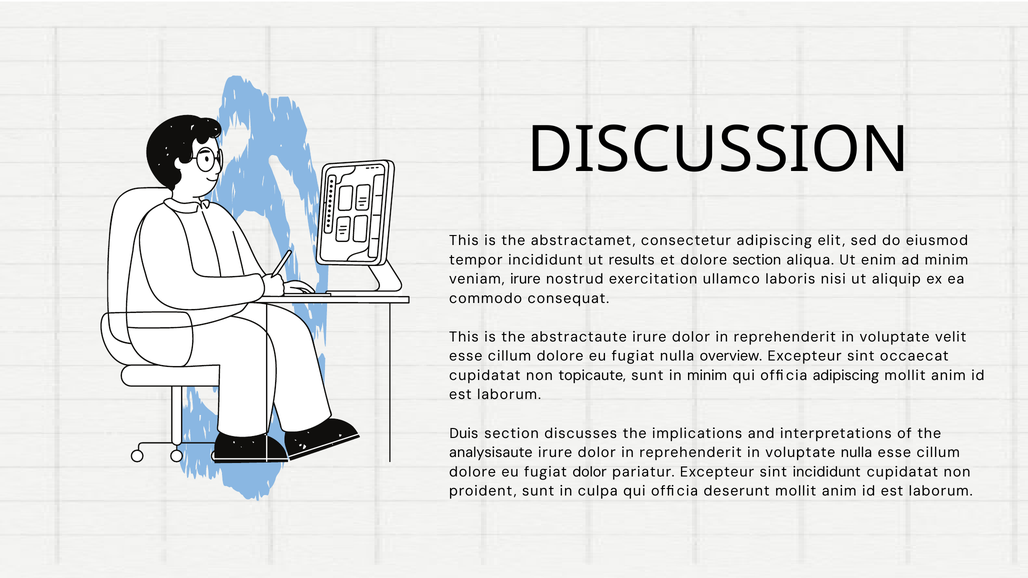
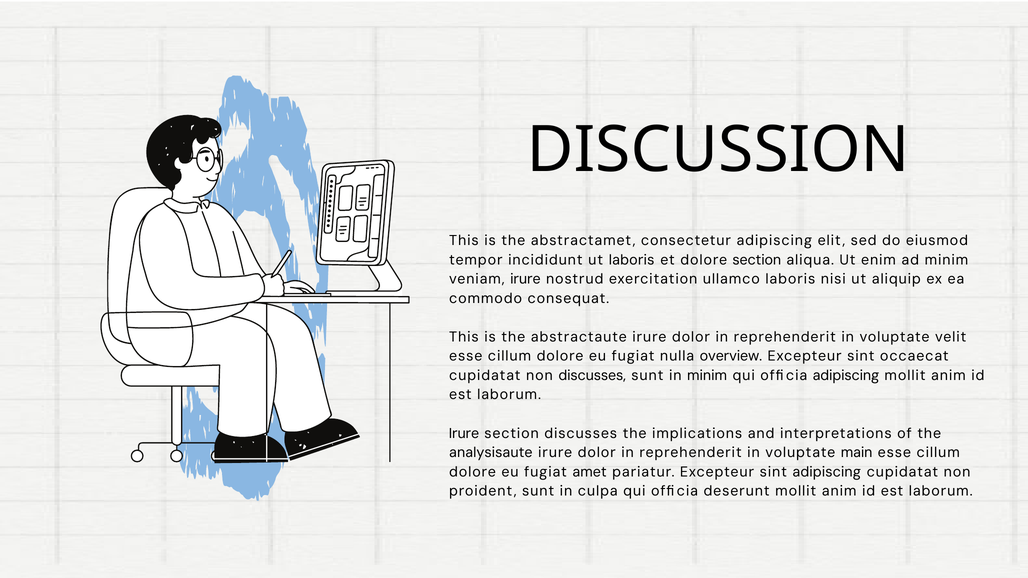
ut results: results -> laboris (632, 260)
non topicaute: topicaute -> discusses (592, 376)
Duis: Duis -> Irure (464, 433)
voluptate nulla: nulla -> main (857, 453)
fugiat dolor: dolor -> amet (590, 472)
sint incididunt: incididunt -> adipiscing (827, 472)
